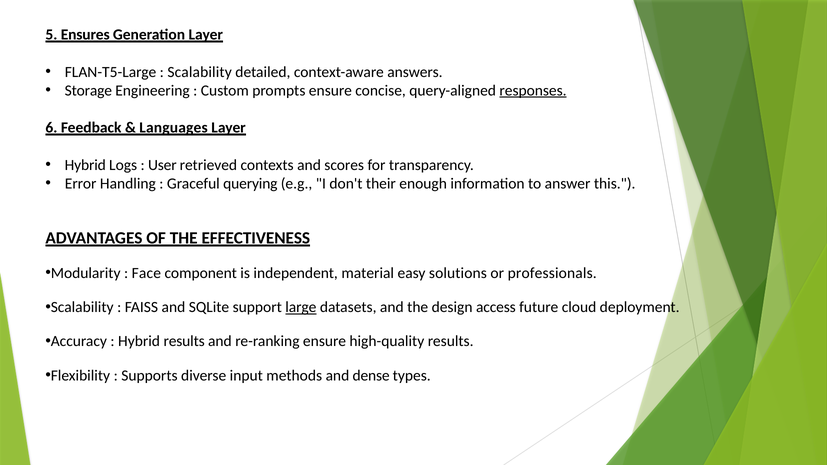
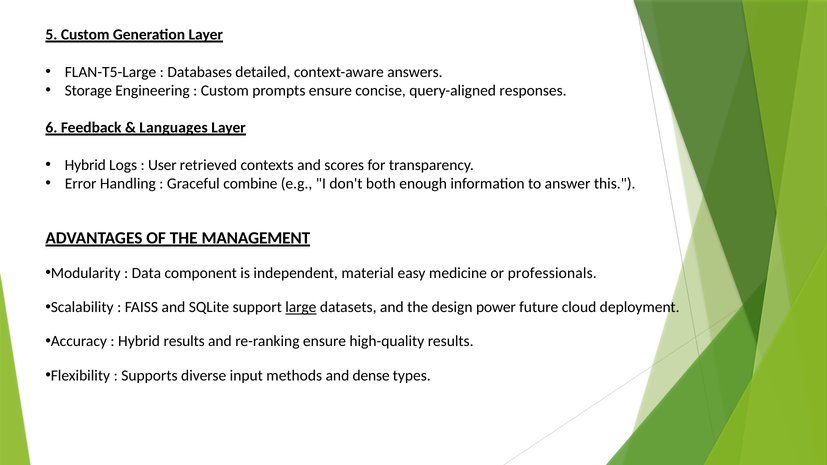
5 Ensures: Ensures -> Custom (85, 35)
Scalability: Scalability -> Databases (200, 72)
responses underline: present -> none (533, 91)
querying: querying -> combine (250, 184)
their: their -> both (381, 184)
EFFECTIVENESS: EFFECTIVENESS -> MANAGEMENT (256, 238)
Face: Face -> Data (146, 273)
solutions: solutions -> medicine (458, 273)
access: access -> power (496, 307)
